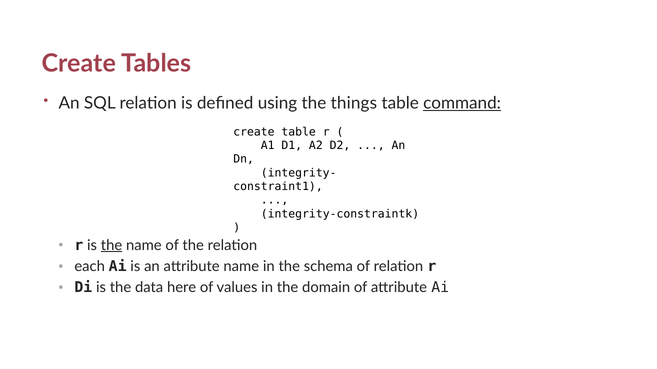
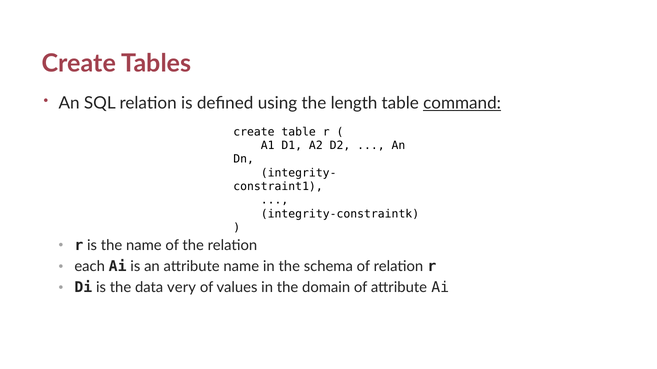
things: things -> length (354, 103)
the underline: present -> none (112, 246)
here: here -> very (182, 288)
